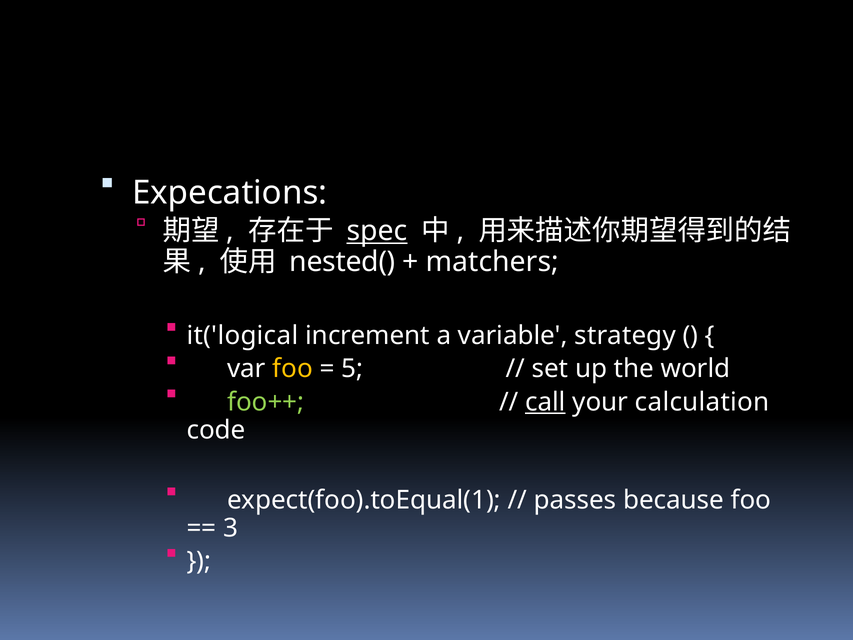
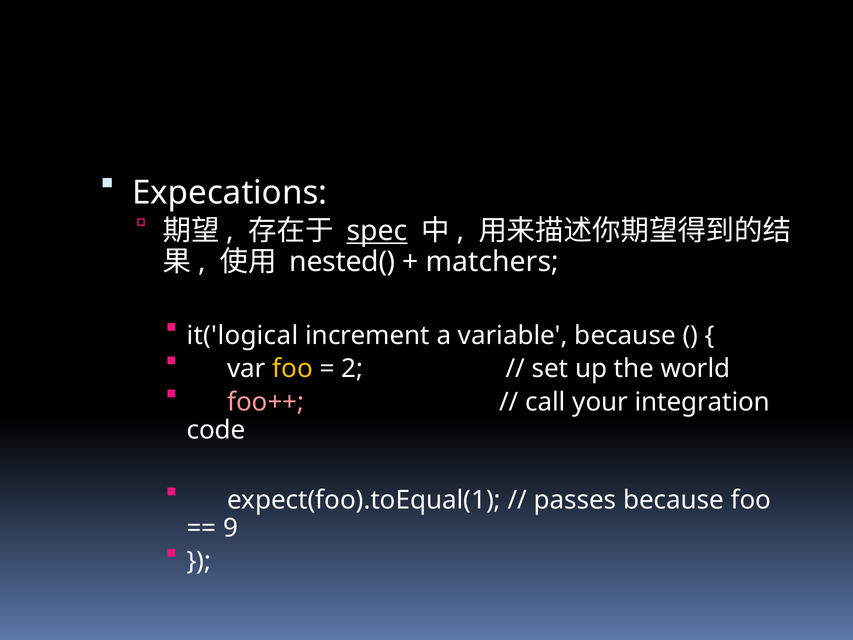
variable strategy: strategy -> because (625, 335)
5: 5 -> 2 (352, 369)
foo++ colour: light green -> pink (266, 402)
call underline: present -> none (545, 402)
calculation: calculation -> integration (702, 402)
3: 3 -> 9 (230, 528)
